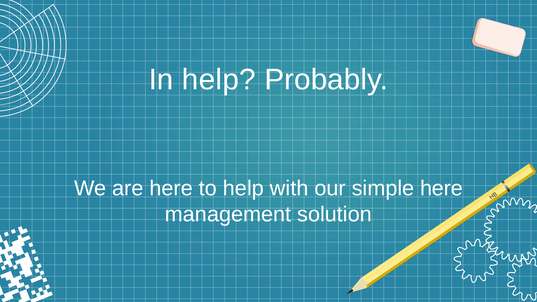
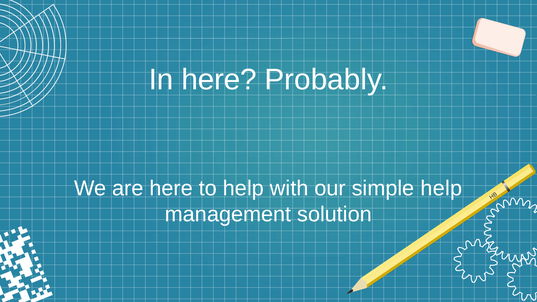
In help: help -> here (219, 80)
simple here: here -> help (441, 188)
